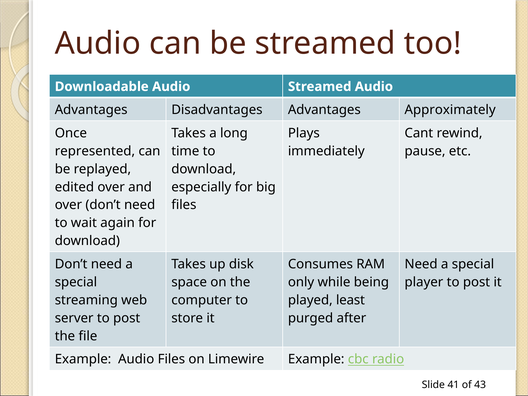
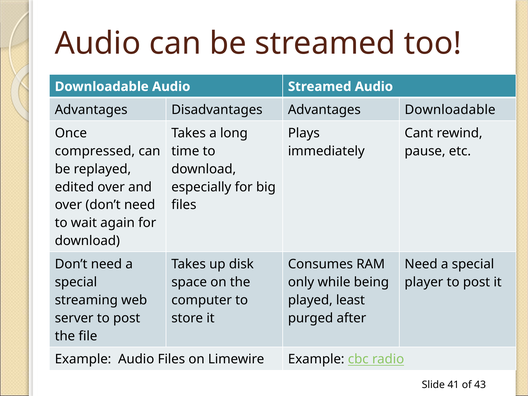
Advantages Approximately: Approximately -> Downloadable (450, 110)
represented: represented -> compressed (95, 151)
